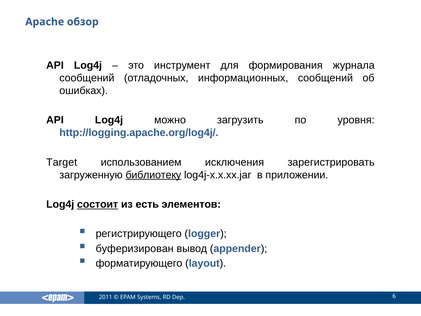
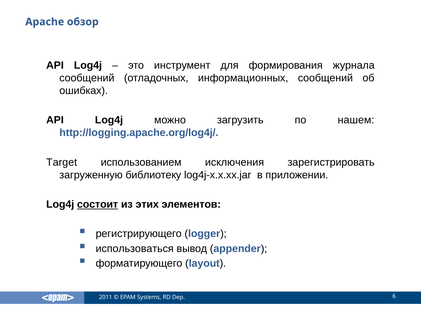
уровня: уровня -> нашем (356, 120)
библиотеку underline: present -> none (153, 175)
есть: есть -> этих (147, 204)
буферизирован: буферизирован -> использоваться (135, 248)
